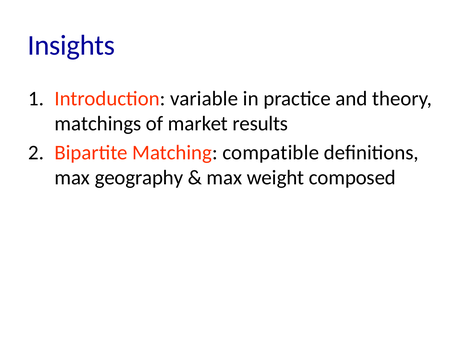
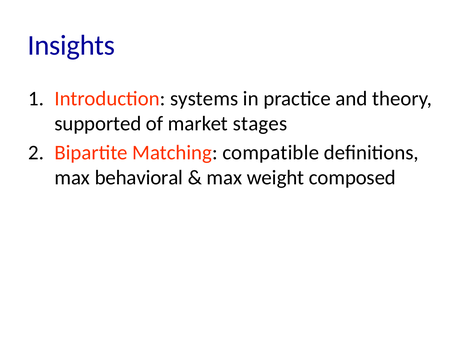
variable: variable -> systems (204, 98)
matchings: matchings -> supported (98, 123)
results: results -> stages (260, 123)
geography: geography -> behavioral (139, 178)
